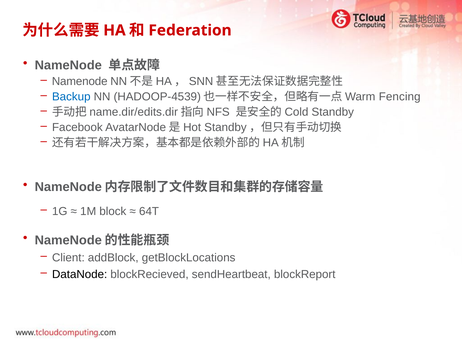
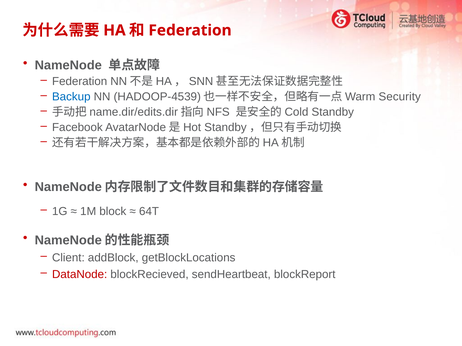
Namenode: Namenode -> Federation (80, 81)
Fencing: Fencing -> Security (400, 97)
DataNode colour: black -> red (80, 275)
